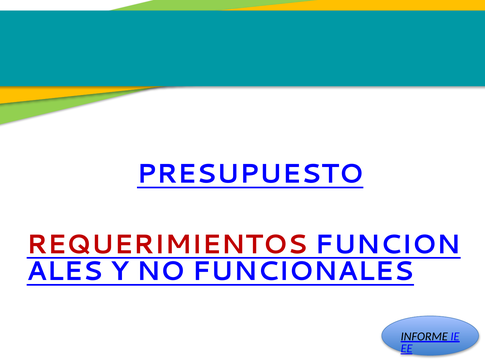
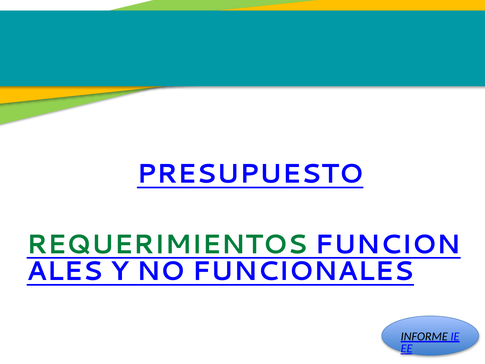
REQUERIMIENTOS colour: red -> green (167, 244)
